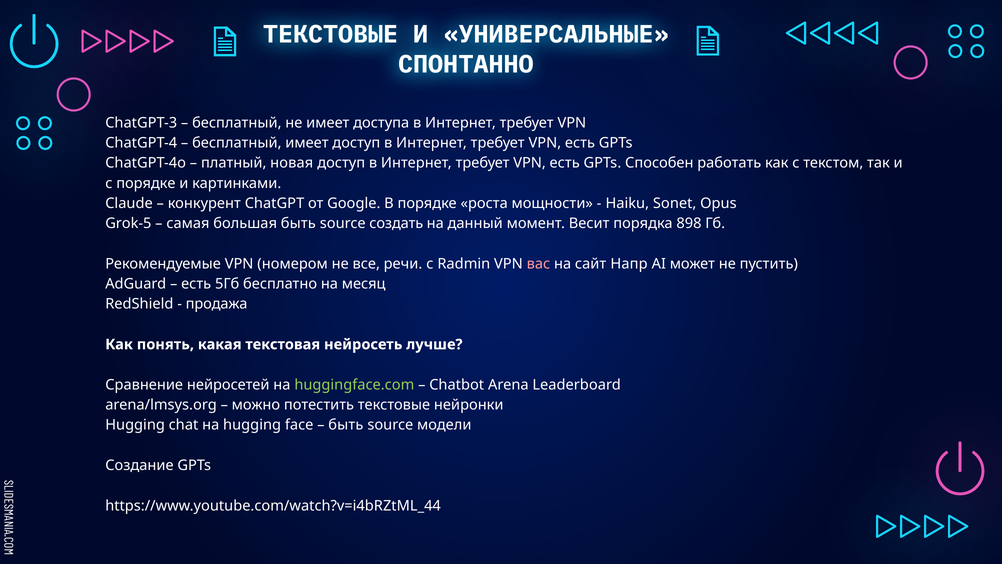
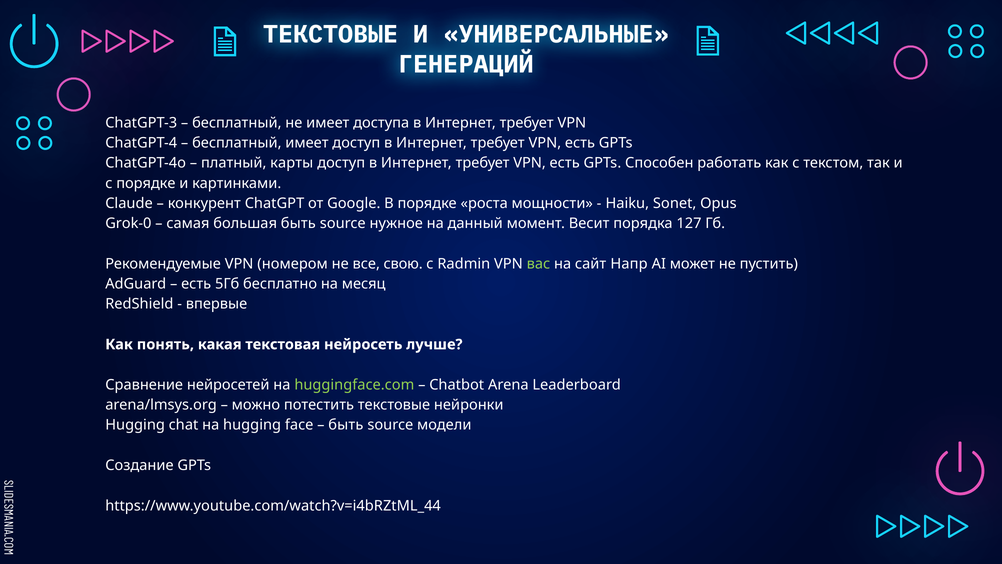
СПОНТАННО: СПОНТАННО -> ГЕНЕРАЦИЙ (466, 64)
новая: новая -> карты (292, 163)
Grok-5: Grok-5 -> Grok-0 (128, 223)
создать: создать -> нужное (396, 223)
898: 898 -> 127 (689, 223)
речи: речи -> свою (403, 264)
вас colour: pink -> light green (538, 264)
продажа: продажа -> впервые (217, 304)
